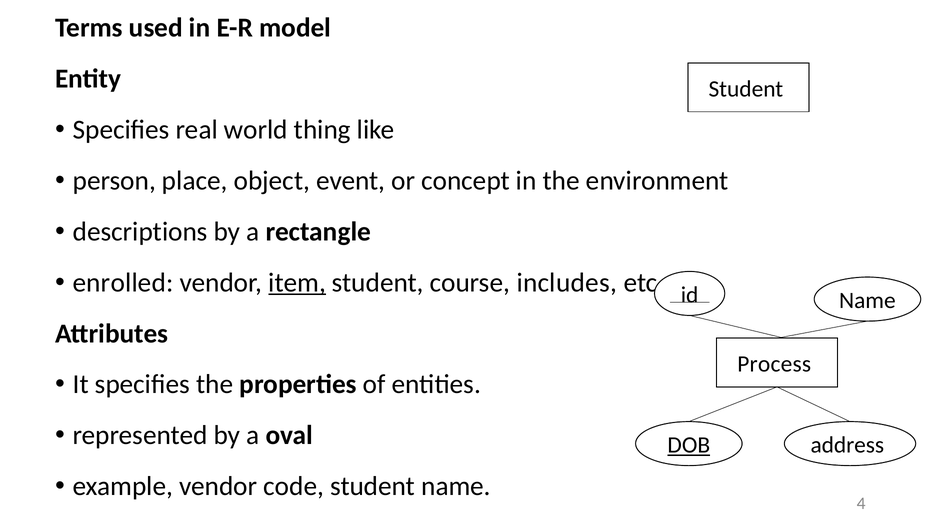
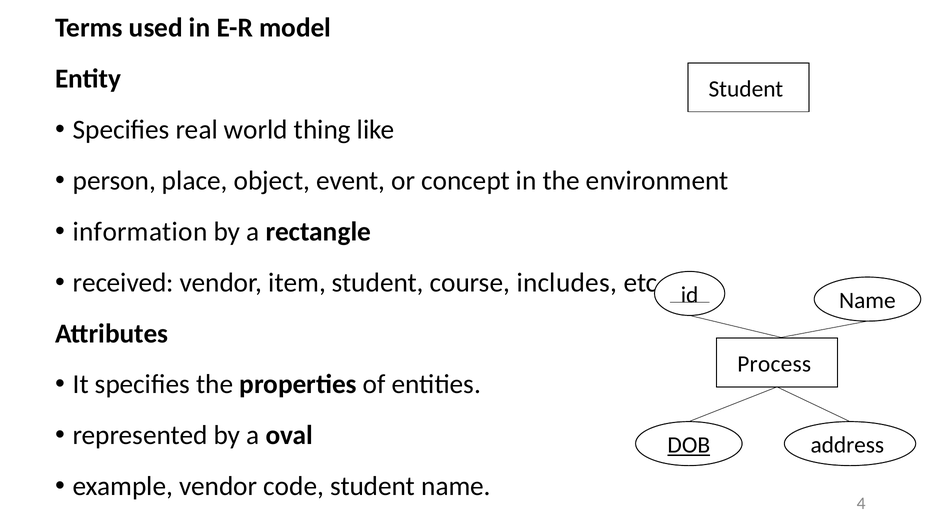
descriptions: descriptions -> information (140, 232)
enrolled: enrolled -> received (123, 283)
item underline: present -> none (297, 283)
